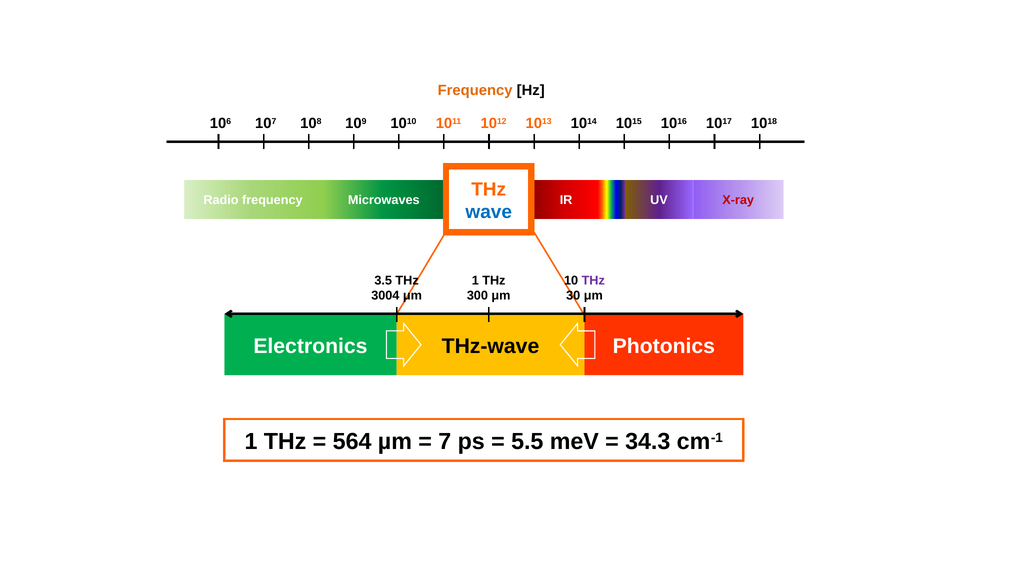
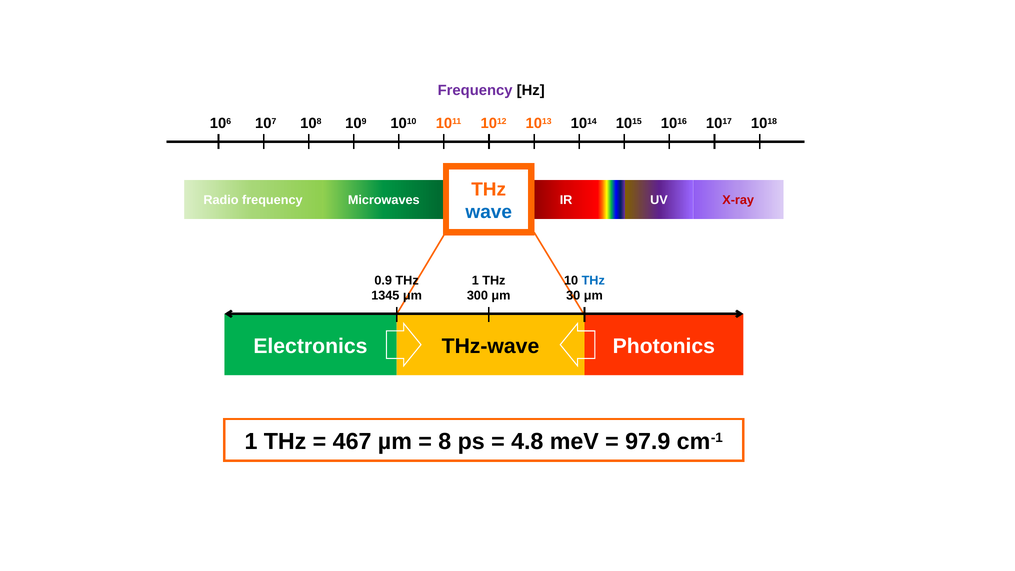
Frequency colour: orange -> purple (475, 90)
3.5: 3.5 -> 0.9 (383, 280)
THz colour: purple -> blue (593, 280)
3004: 3004 -> 1345 (385, 296)
564: 564 -> 467 (352, 442)
7: 7 -> 8 (445, 442)
5.5: 5.5 -> 4.8 (527, 442)
34.3: 34.3 -> 97.9 (648, 442)
